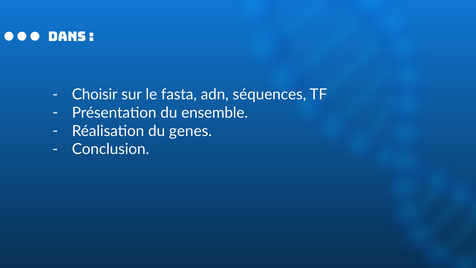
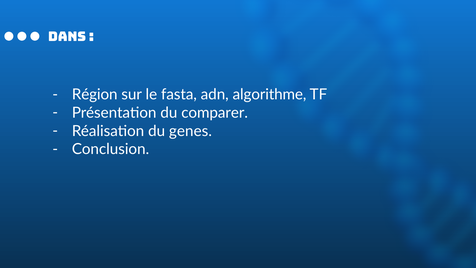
Choisir: Choisir -> Région (95, 94)
séquences: séquences -> algorithme (269, 94)
ensemble: ensemble -> comparer (215, 113)
